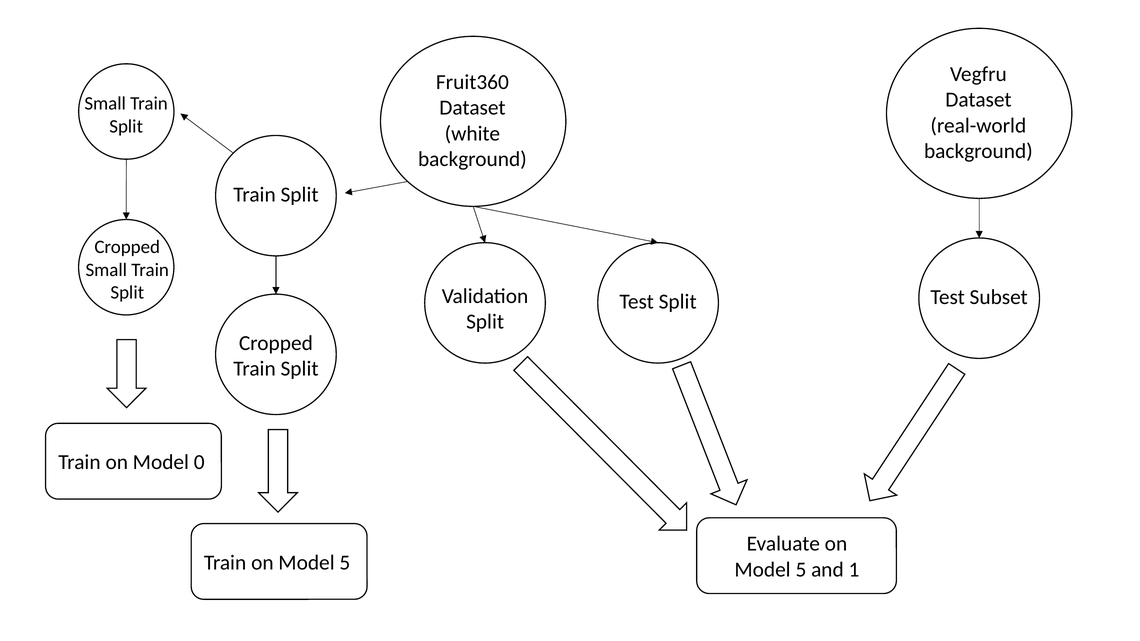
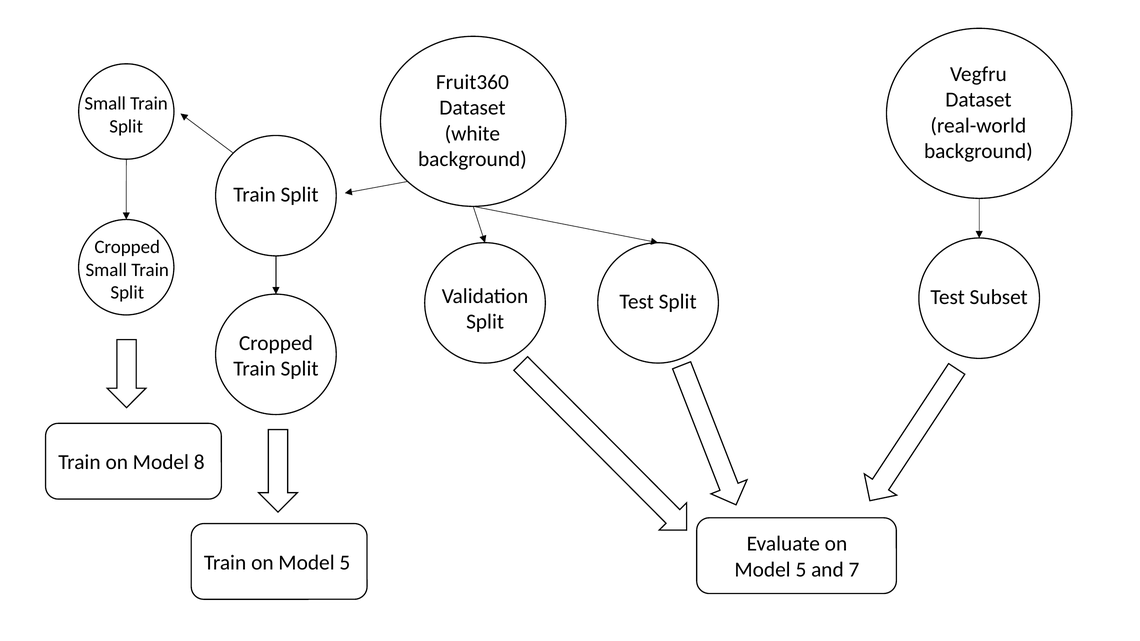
0: 0 -> 8 (199, 462)
1: 1 -> 7 (854, 570)
